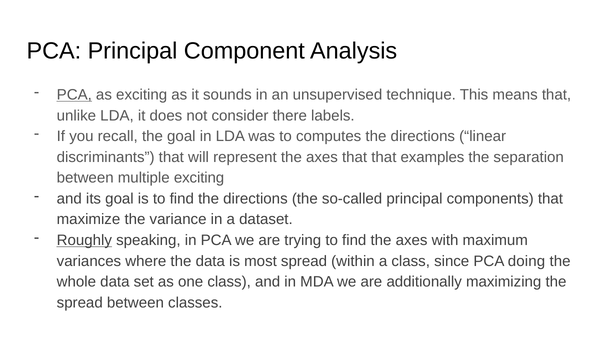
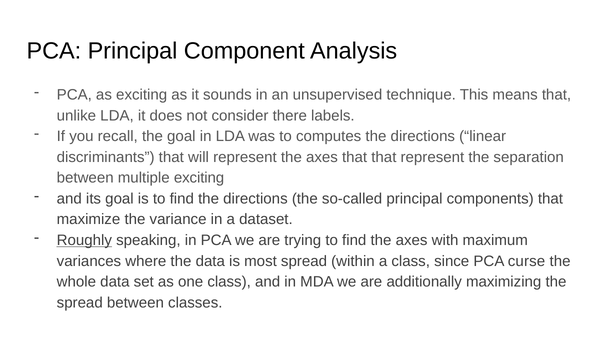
PCA underline: present -> none (74, 95)
that examples: examples -> represent (432, 157)
doing: doing -> curse (527, 261)
